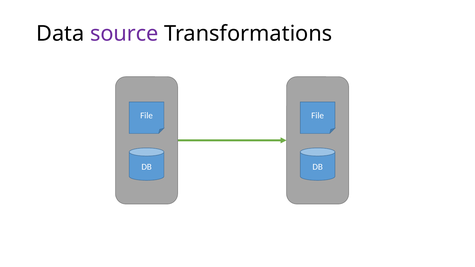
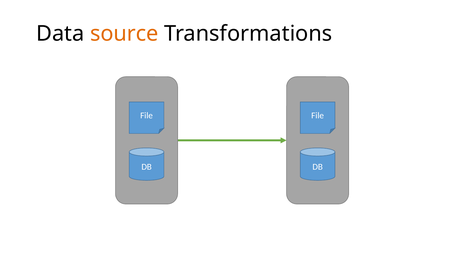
source colour: purple -> orange (124, 34)
